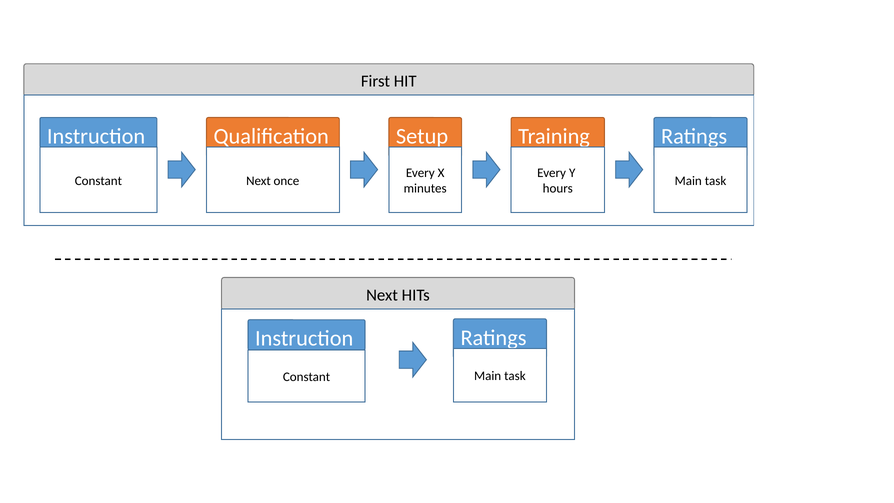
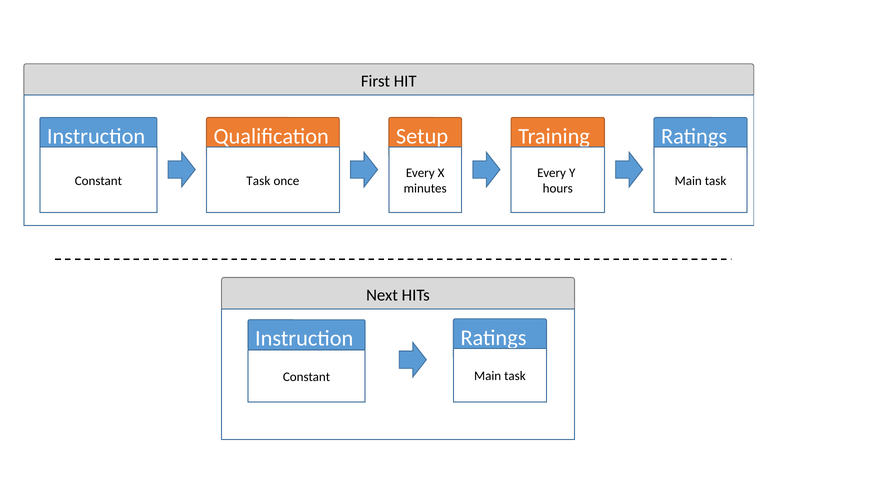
Next: Next -> Task (258, 181)
